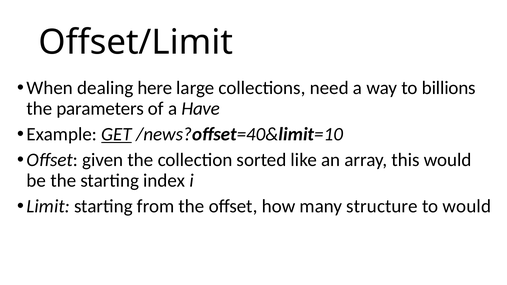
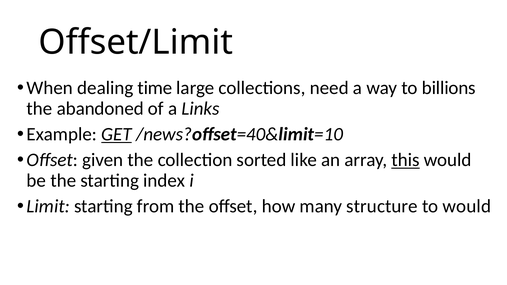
here: here -> time (155, 88)
parameters: parameters -> abandoned (100, 109)
Have: Have -> Links (201, 109)
this underline: none -> present (405, 160)
